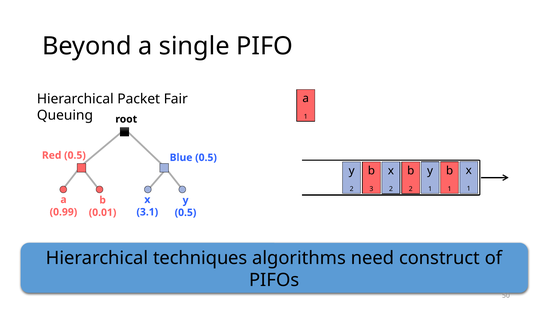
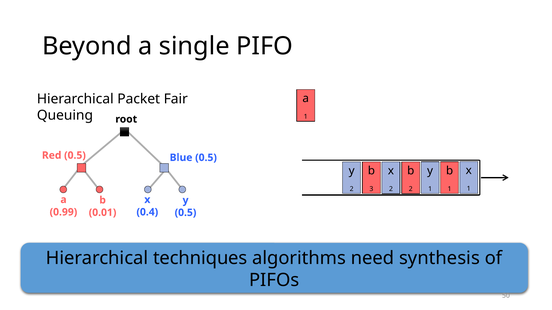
3.1: 3.1 -> 0.4 (147, 212)
construct: construct -> synthesis (439, 258)
